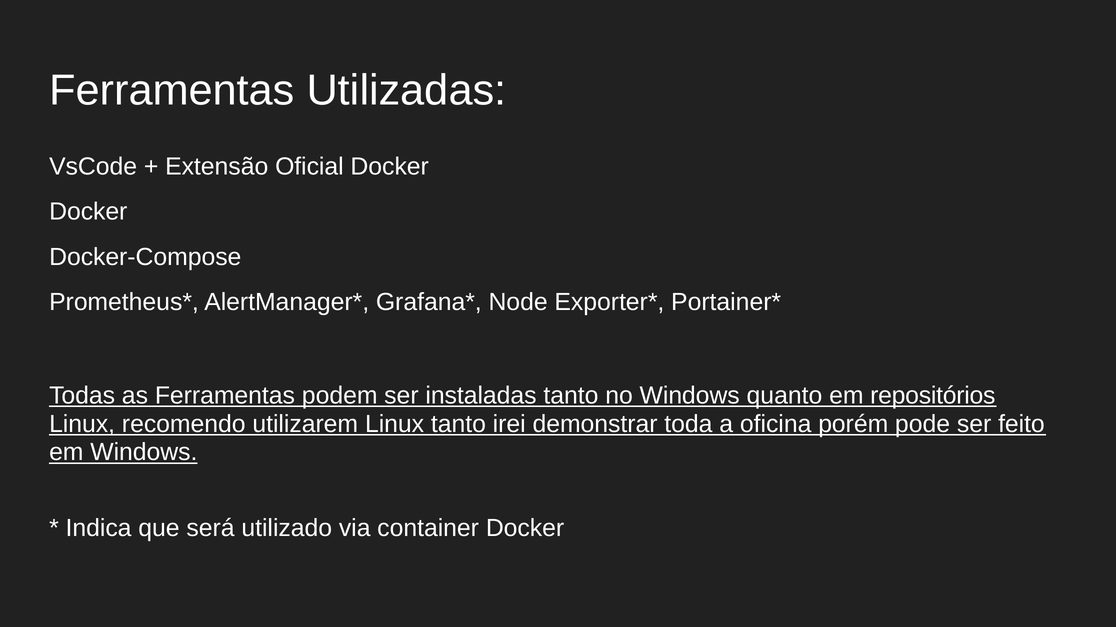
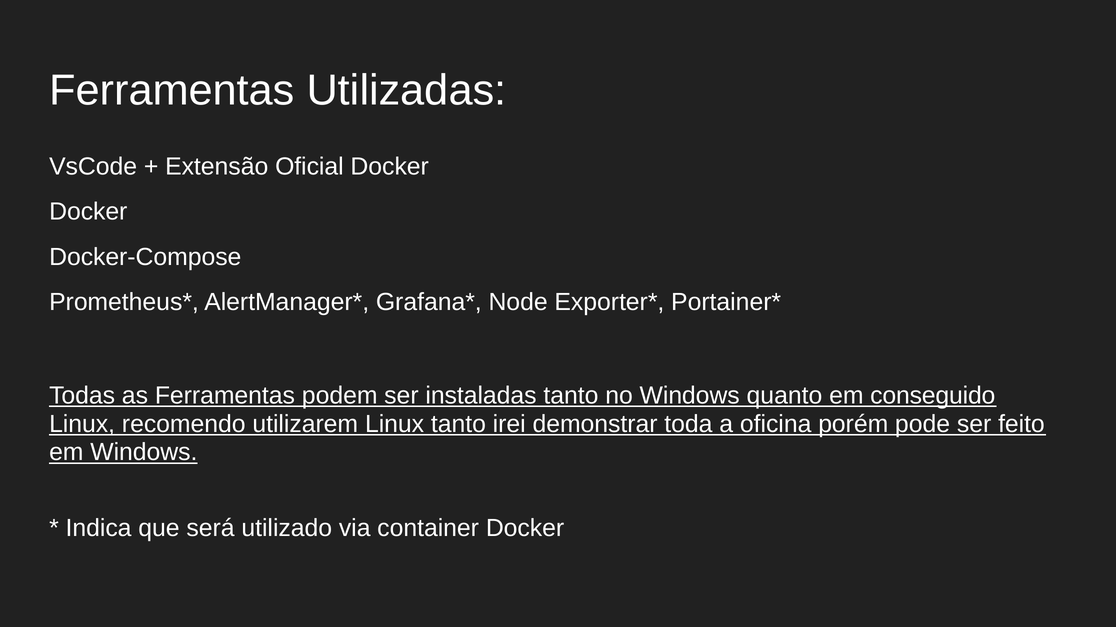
repositórios: repositórios -> conseguido (933, 396)
